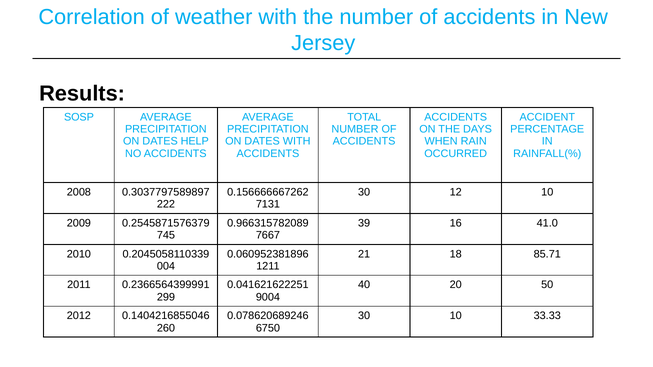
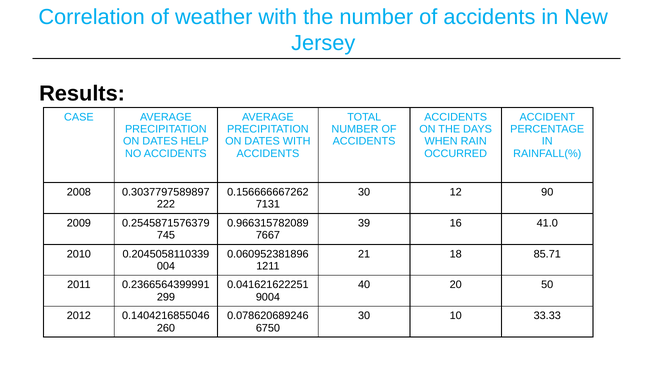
SOSP: SOSP -> CASE (79, 117)
12 10: 10 -> 90 (547, 192)
